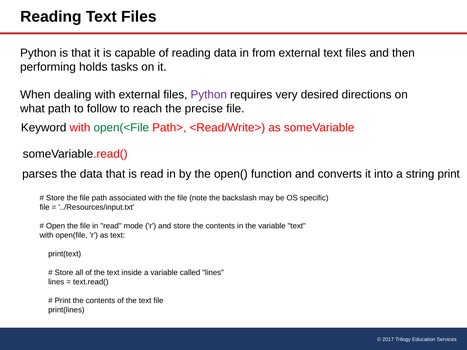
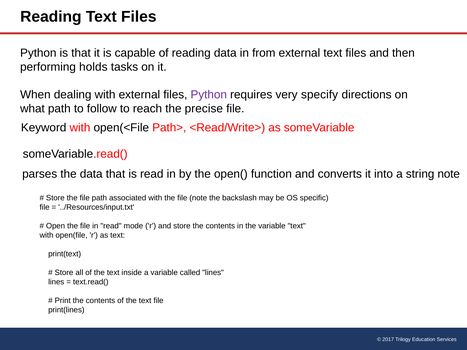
desired: desired -> specify (320, 95)
open(<File colour: green -> black (121, 128)
string print: print -> note (449, 174)
